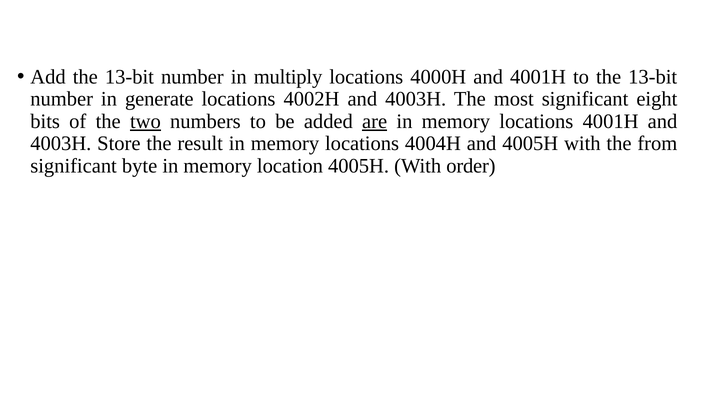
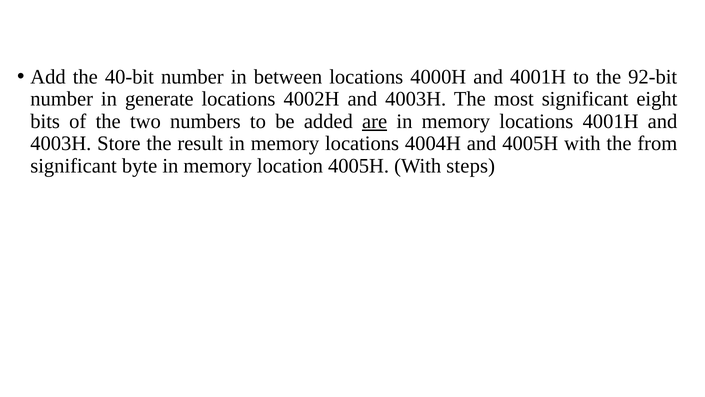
Add the 13-bit: 13-bit -> 40-bit (129, 77)
multiply: multiply -> between (288, 77)
to the 13-bit: 13-bit -> 92-bit (653, 77)
two underline: present -> none (145, 121)
order: order -> steps (471, 166)
